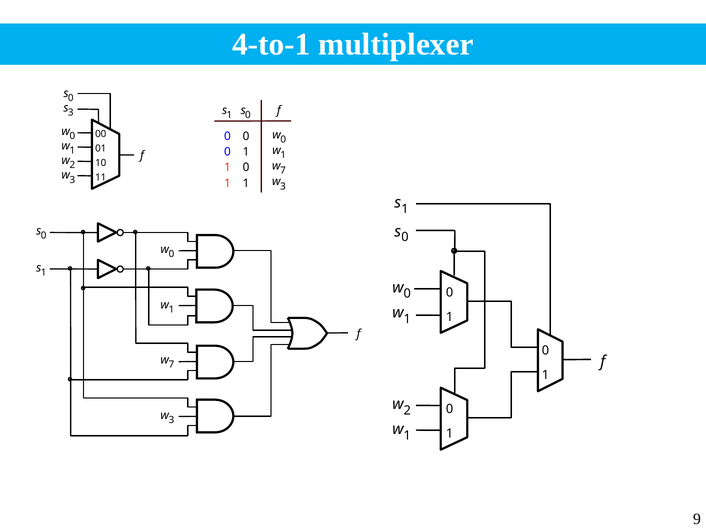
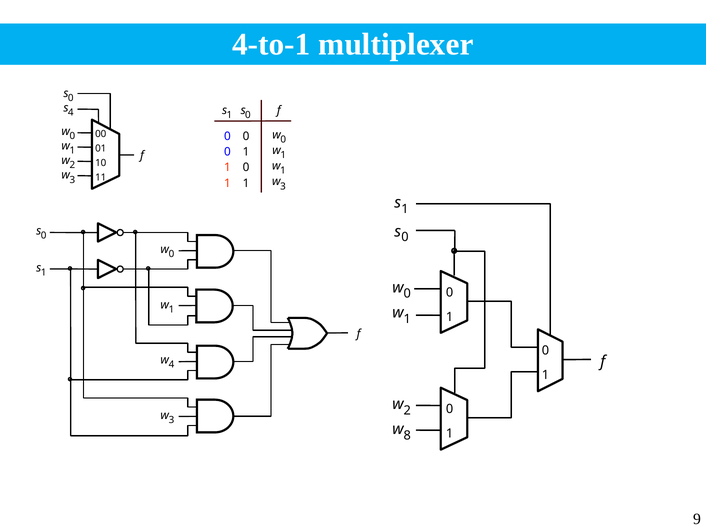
s 3: 3 -> 4 (71, 112)
7: 7 -> 1 (283, 170)
7: 7 -> 4 (171, 364)
1: 1 -> 8 (407, 435)
